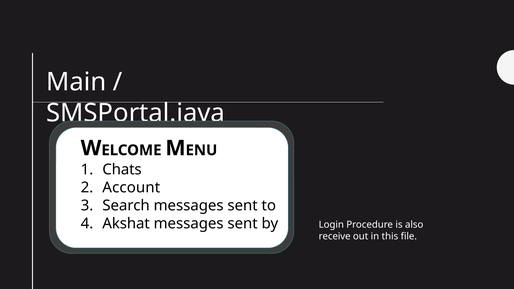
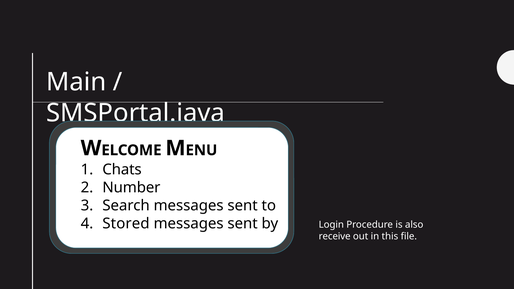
Account: Account -> Number (131, 188)
Akshat: Akshat -> Stored (126, 224)
